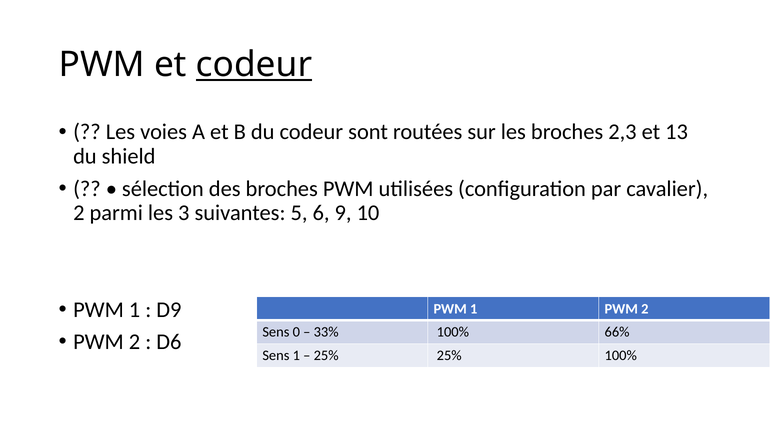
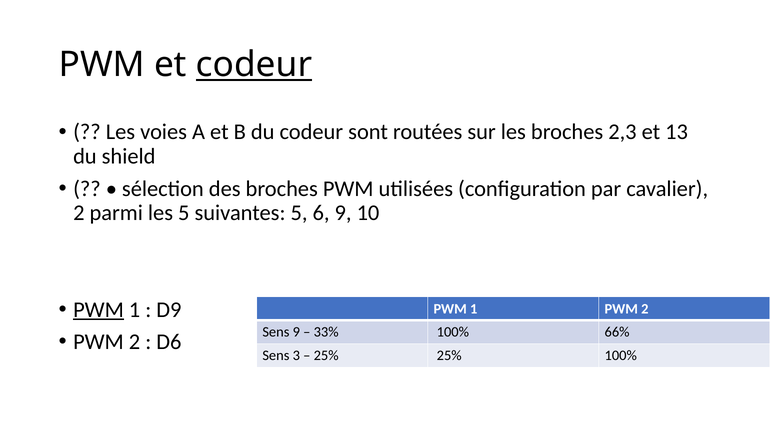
les 3: 3 -> 5 (184, 213)
PWM underline: none -> present (98, 310)
Sens 0: 0 -> 9 (296, 332)
Sens 1: 1 -> 3 (296, 356)
